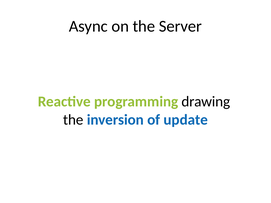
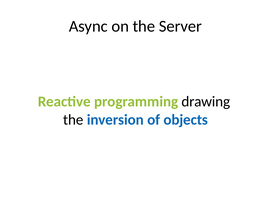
update: update -> objects (186, 120)
